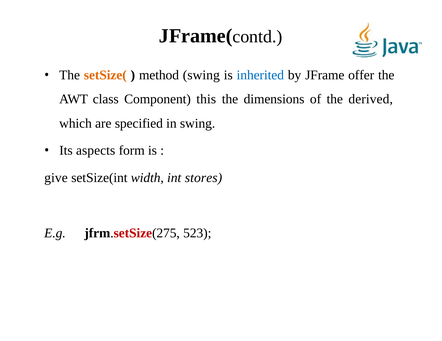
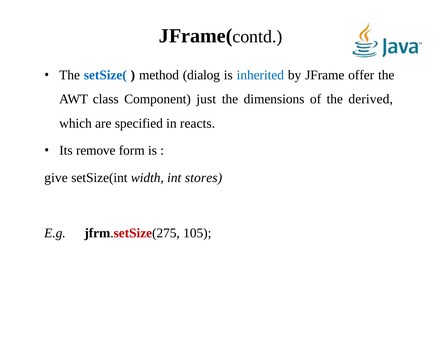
setSize( colour: orange -> blue (105, 75)
method swing: swing -> dialog (201, 75)
this: this -> just (206, 99)
in swing: swing -> reacts (198, 124)
aspects: aspects -> remove (96, 151)
523: 523 -> 105 (197, 233)
